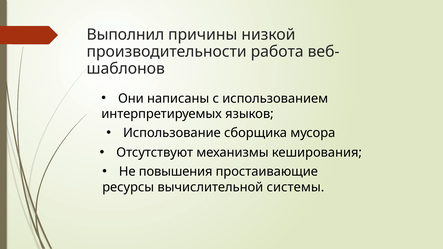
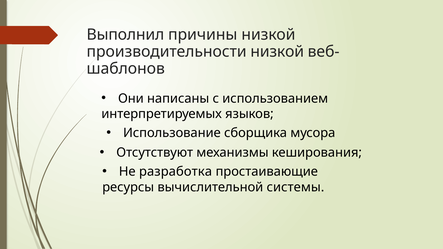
производительности работа: работа -> низкой (277, 52)
повышения: повышения -> разработка (176, 172)
